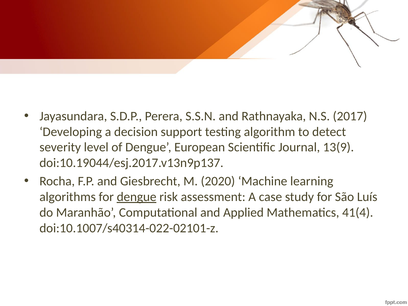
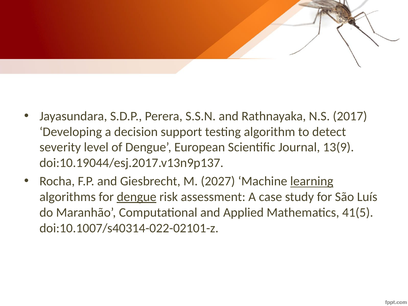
2020: 2020 -> 2027 (218, 181)
learning underline: none -> present (312, 181)
41(4: 41(4 -> 41(5 (358, 213)
